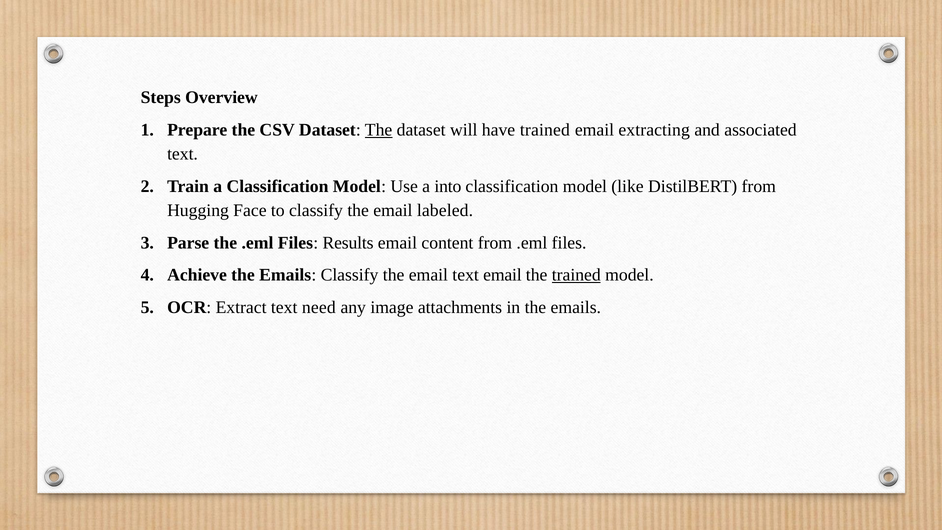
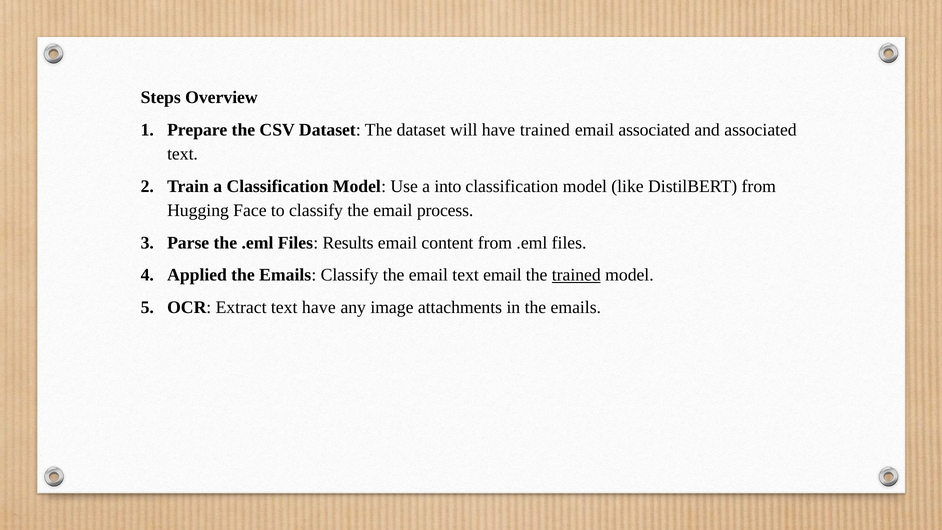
The underline: present -> none (379, 130)
email extracting: extracting -> associated (654, 130)
labeled: labeled -> process (445, 211)
Achieve: Achieve -> Applied (197, 275)
text need: need -> have (319, 307)
